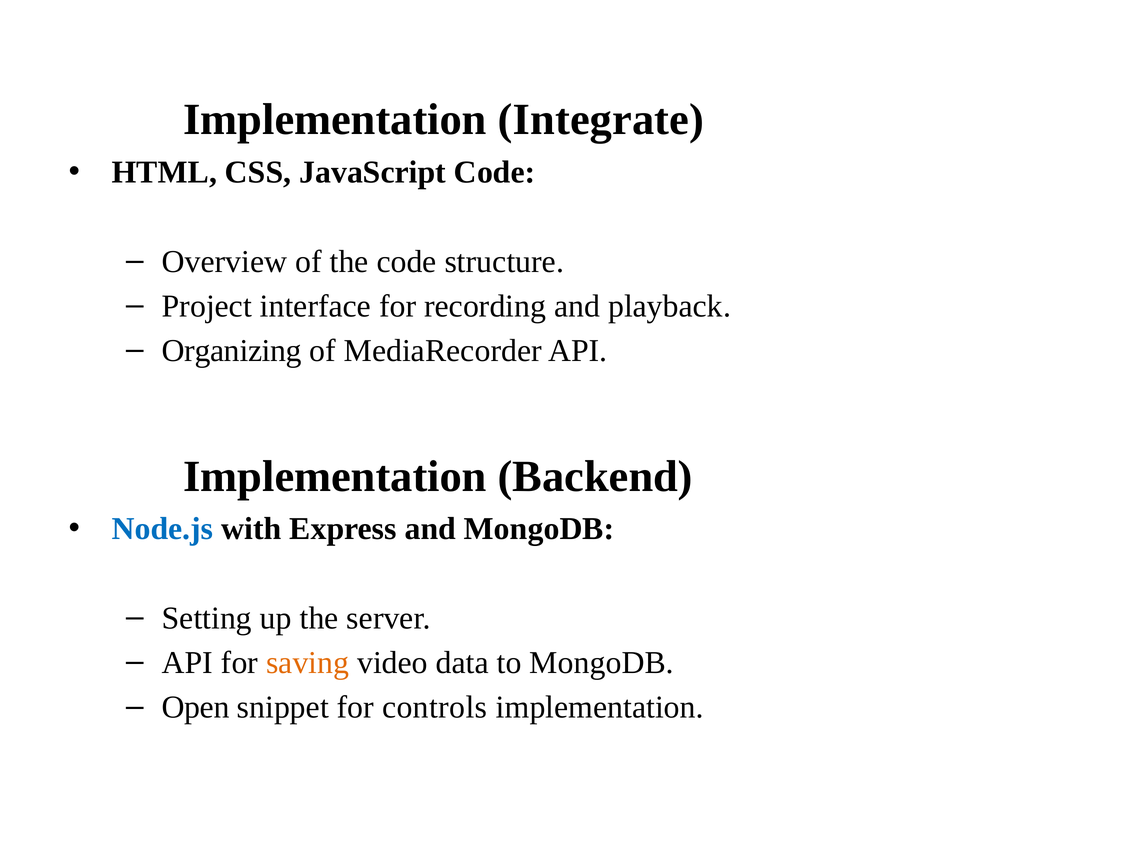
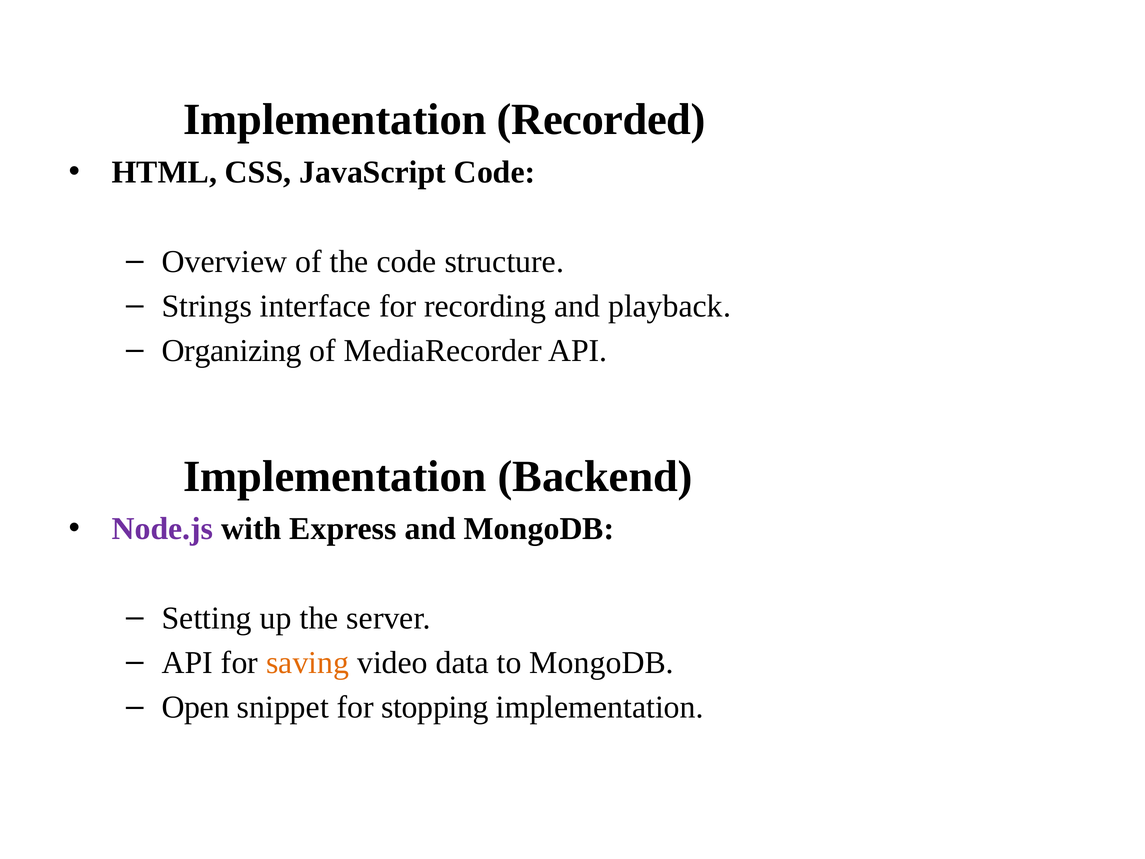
Integrate: Integrate -> Recorded (601, 120)
Project: Project -> Strings (207, 306)
Node.js colour: blue -> purple (162, 529)
controls: controls -> stopping (435, 707)
